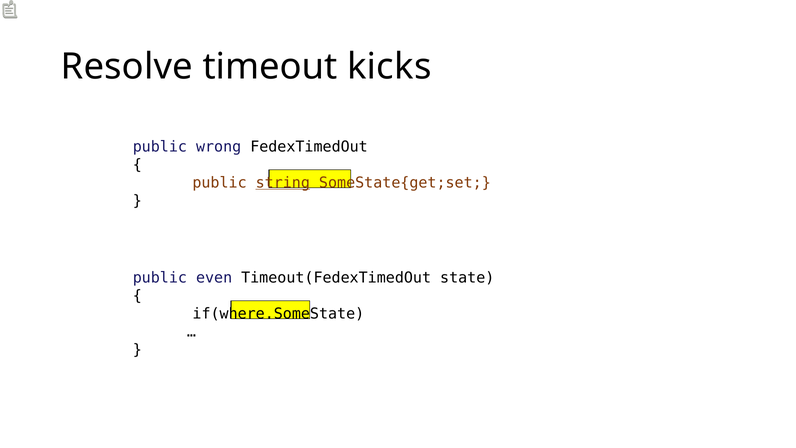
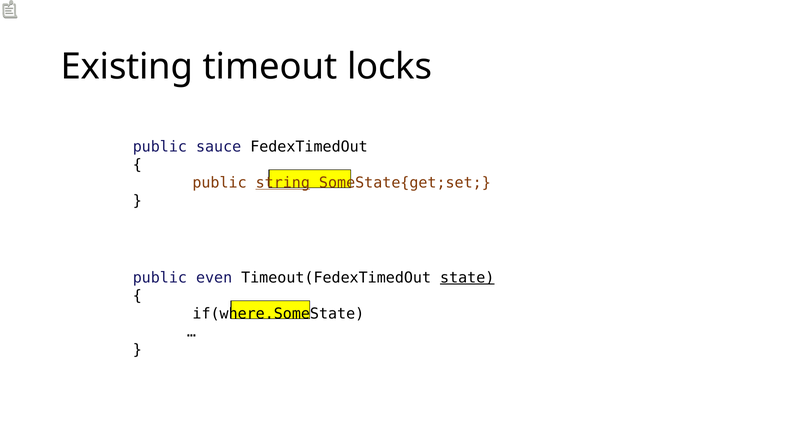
Resolve: Resolve -> Existing (127, 67)
kicks: kicks -> locks (390, 67)
wrong: wrong -> sauce (219, 147)
state underline: none -> present (467, 277)
